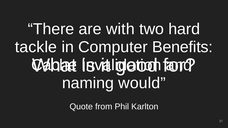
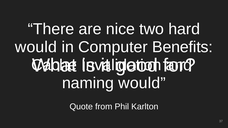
with: with -> nice (120, 29)
tackle: tackle -> would (36, 47)
